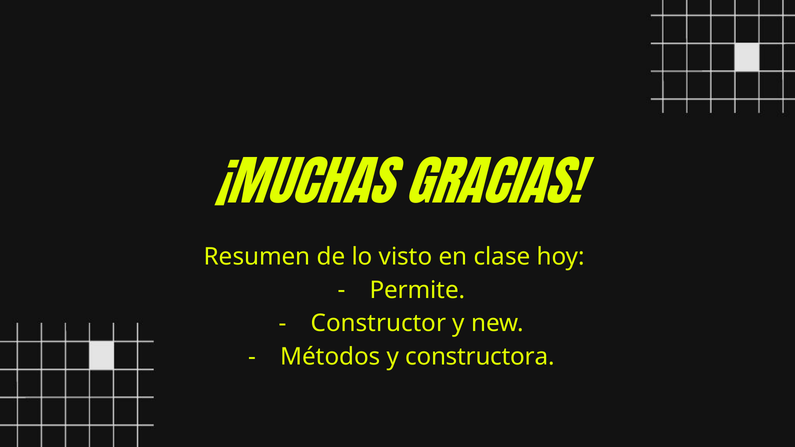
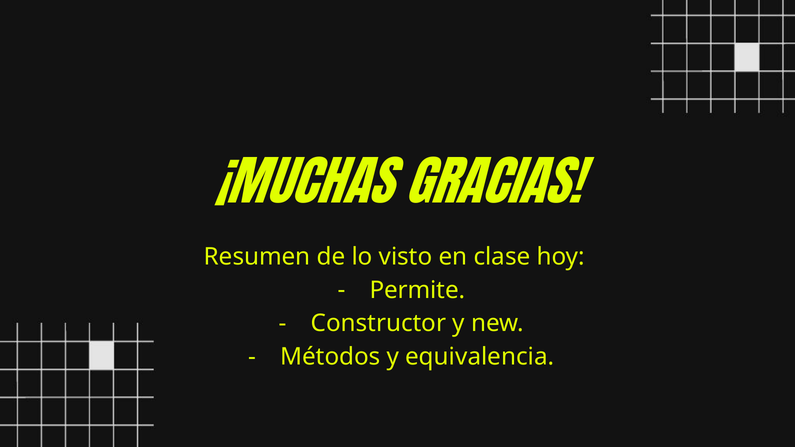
constructora: constructora -> equivalencia (480, 357)
